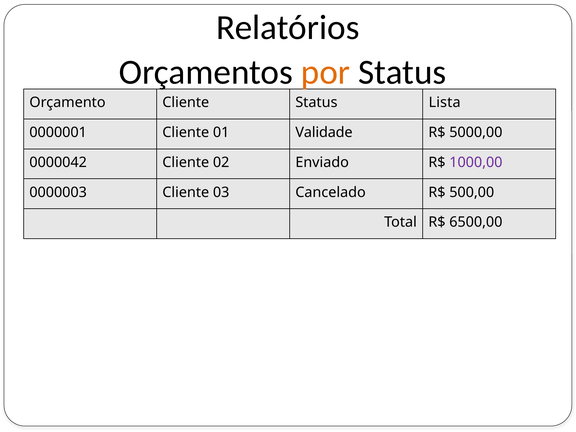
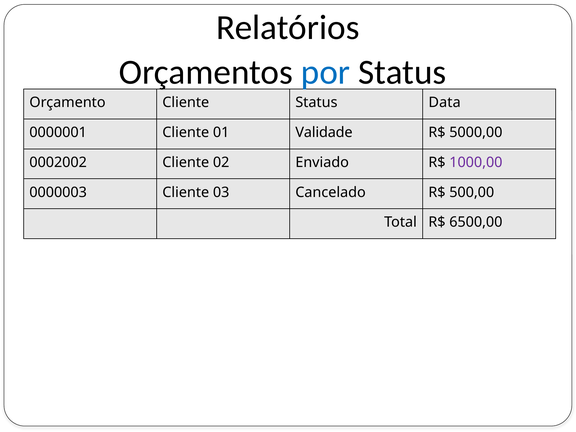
por colour: orange -> blue (326, 72)
Lista: Lista -> Data (445, 102)
0000042: 0000042 -> 0002002 (58, 162)
